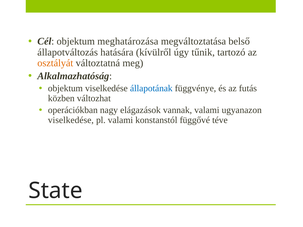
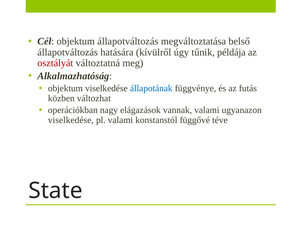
objektum meghatározása: meghatározása -> állapotváltozás (128, 41)
tartozó: tartozó -> példája (231, 52)
osztályát colour: orange -> red (55, 63)
